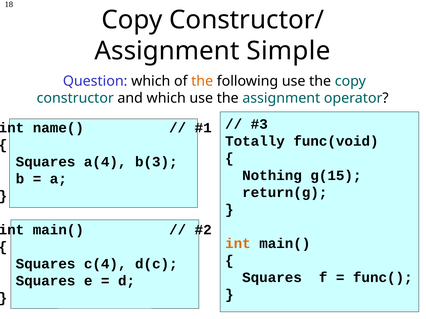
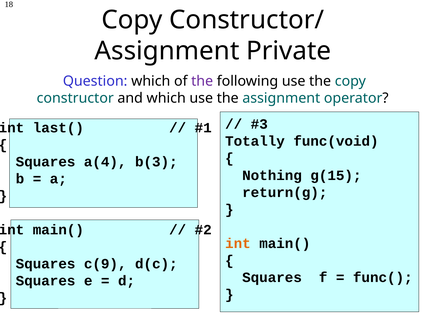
Simple: Simple -> Private (289, 51)
the colour: orange -> purple (202, 81)
name(: name( -> last( (58, 128)
c(4: c(4 -> c(9 (105, 264)
